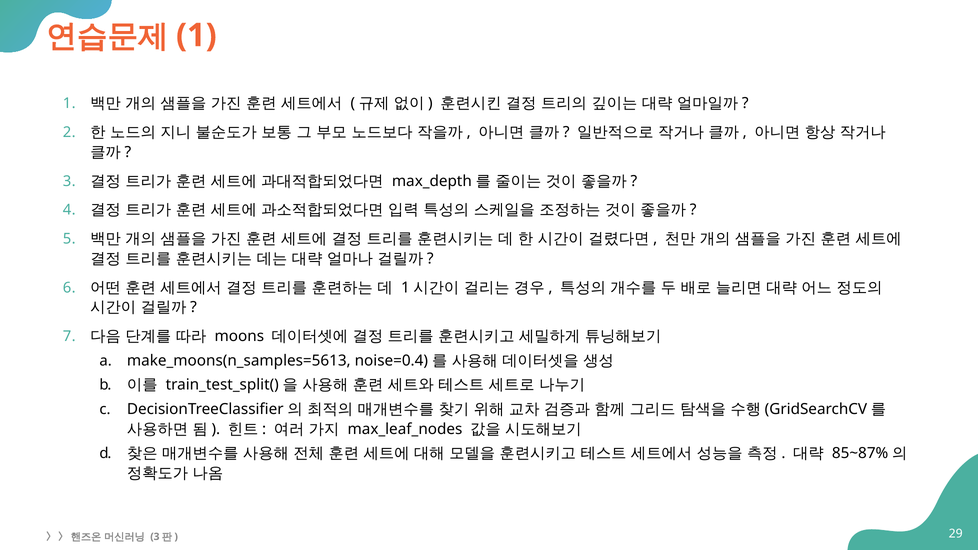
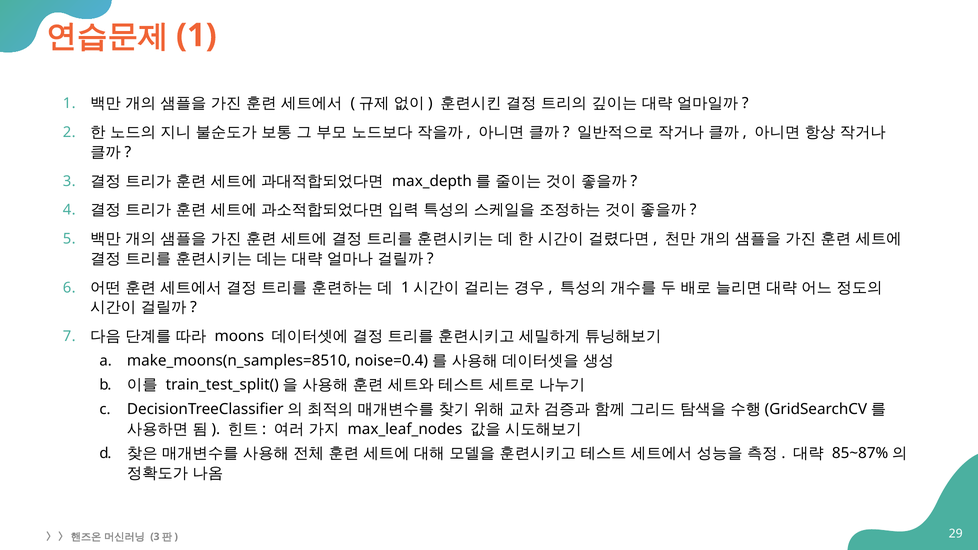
make_moons(n_samples=5613: make_moons(n_samples=5613 -> make_moons(n_samples=8510 (239, 361)
